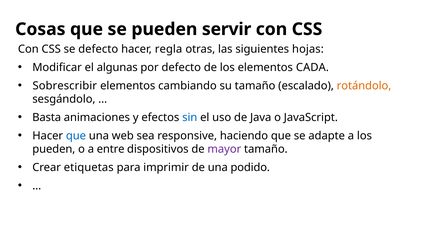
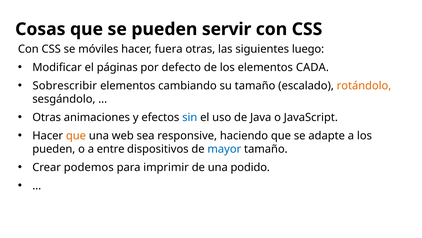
se defecto: defecto -> móviles (98, 49)
regla: regla -> fuera (169, 49)
hojas: hojas -> luego (308, 49)
algunas: algunas -> páginas (117, 67)
Basta: Basta -> Otras (47, 117)
que colour: blue -> orange (76, 135)
mayor colour: purple -> blue (224, 149)
etiquetas: etiquetas -> podemos (89, 167)
